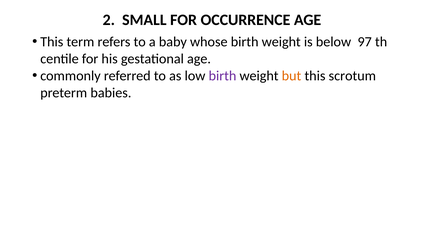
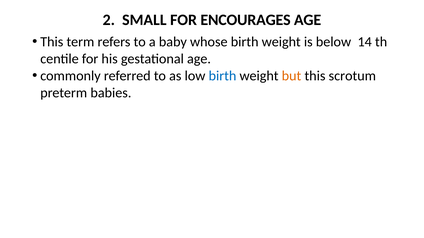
OCCURRENCE: OCCURRENCE -> ENCOURAGES (246, 20)
97: 97 -> 14 (365, 42)
birth colour: purple -> blue (222, 76)
